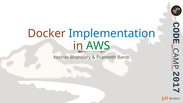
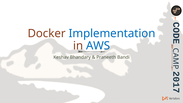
AWS colour: green -> blue (98, 46)
